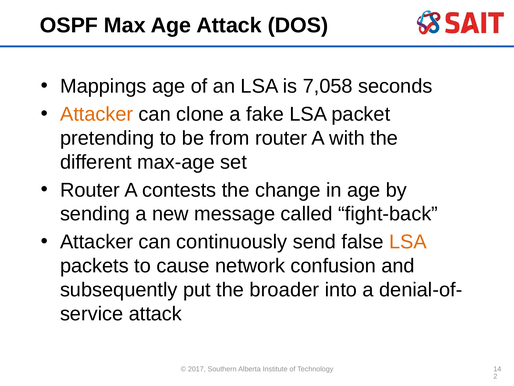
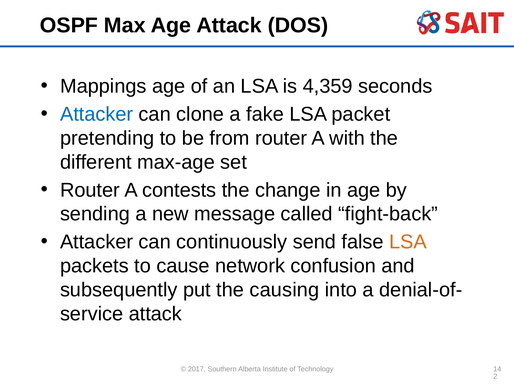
7,058: 7,058 -> 4,359 (328, 86)
Attacker colour: orange -> blue (97, 114)
broader: broader -> causing (284, 290)
